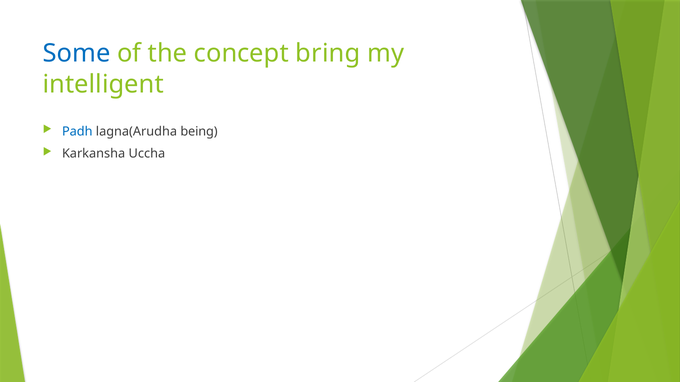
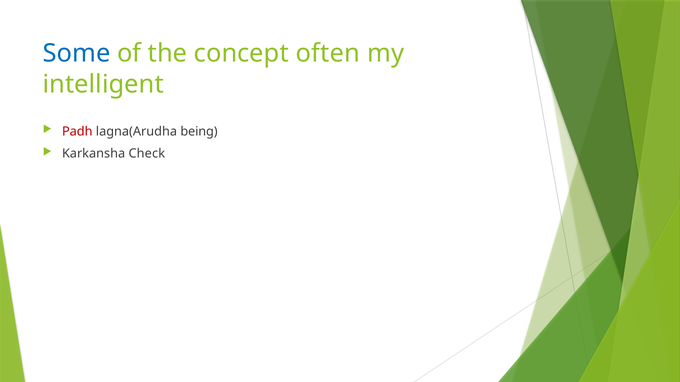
bring: bring -> often (328, 54)
Padh colour: blue -> red (77, 132)
Uccha: Uccha -> Check (147, 154)
